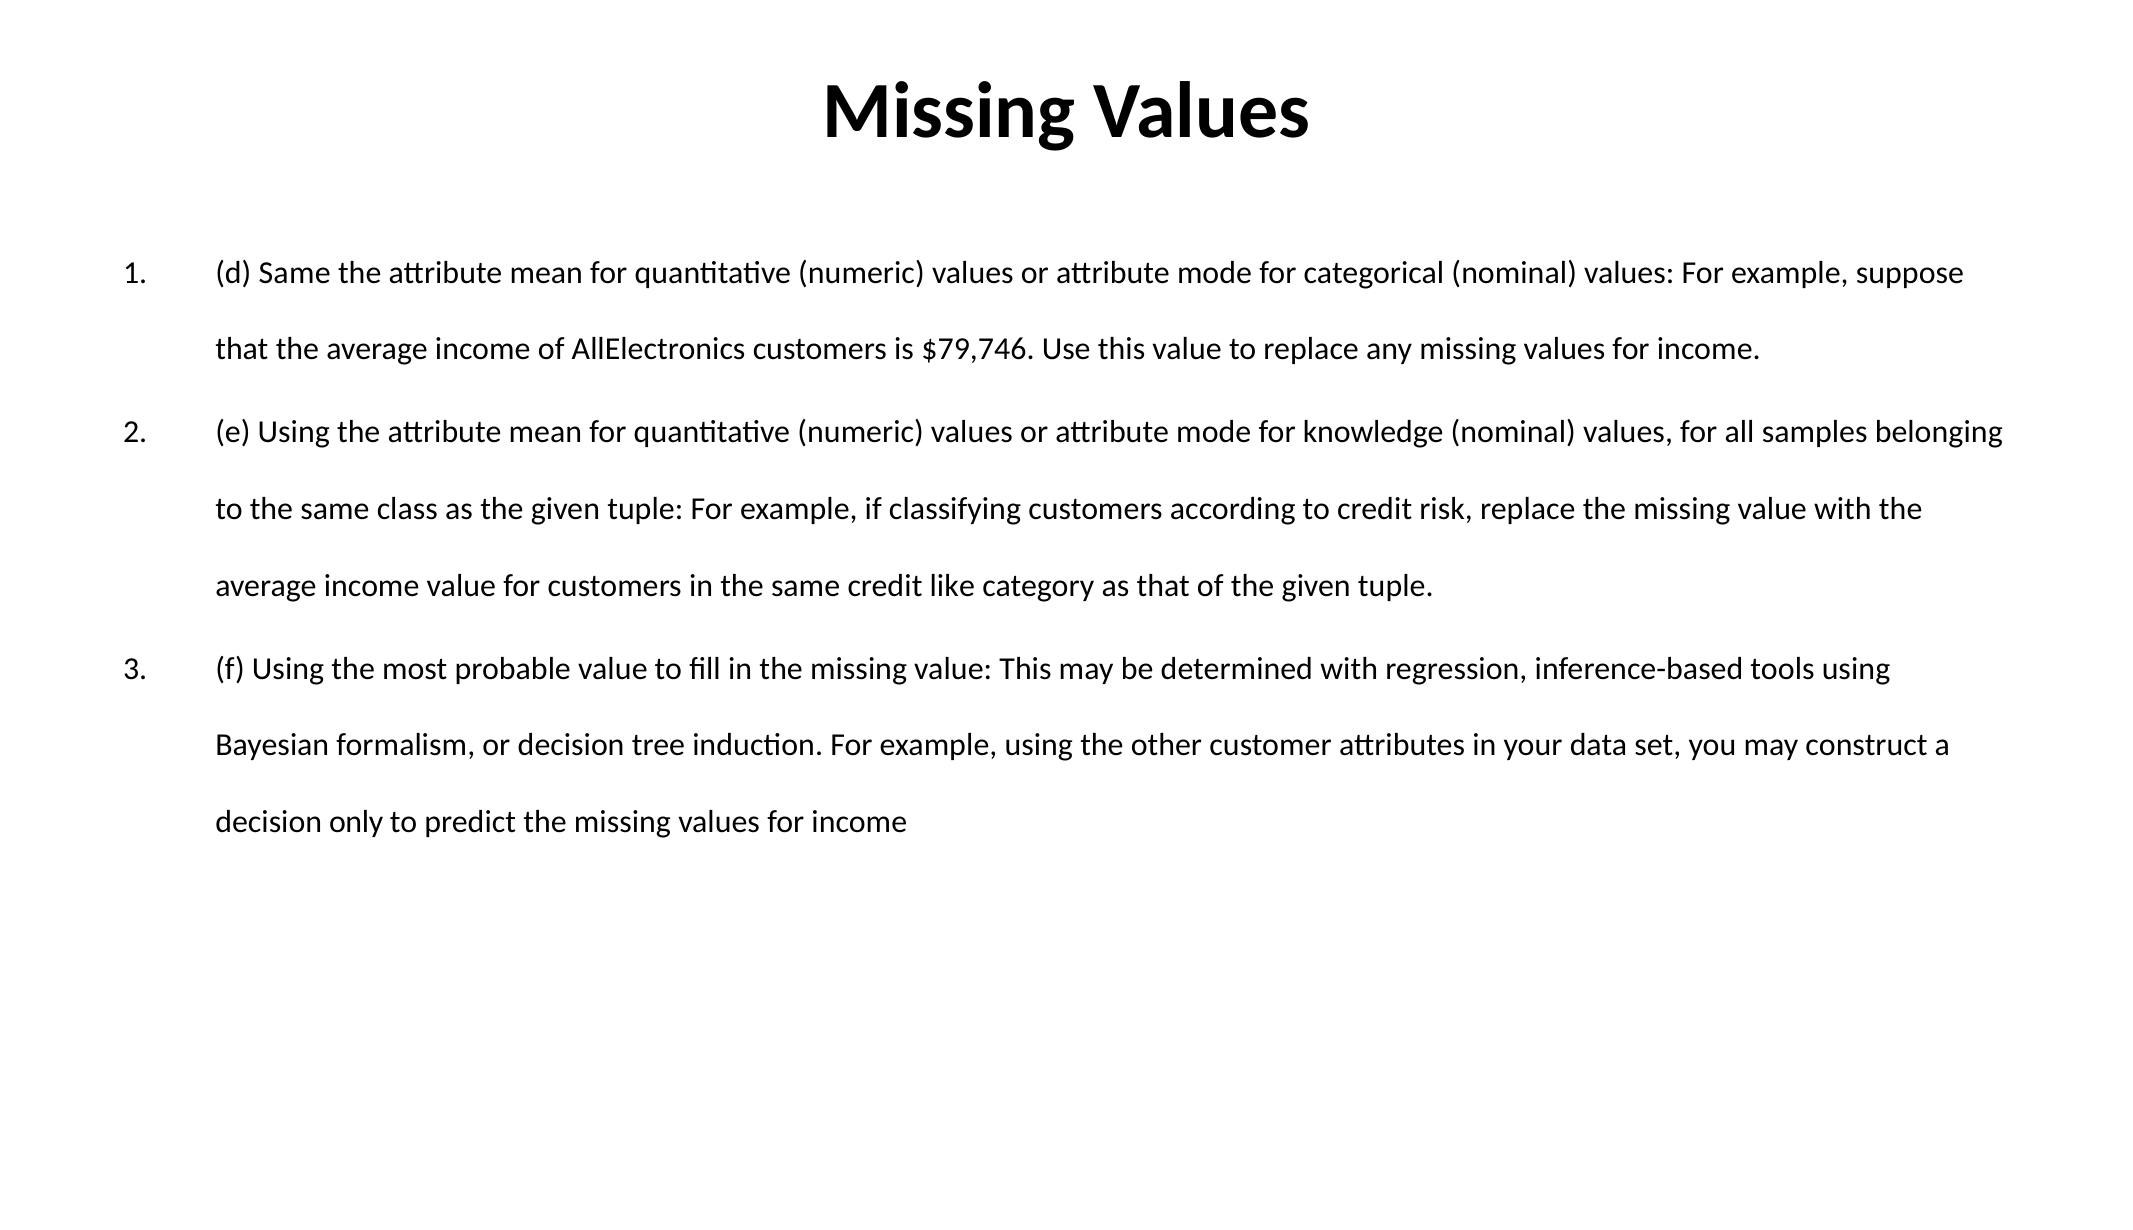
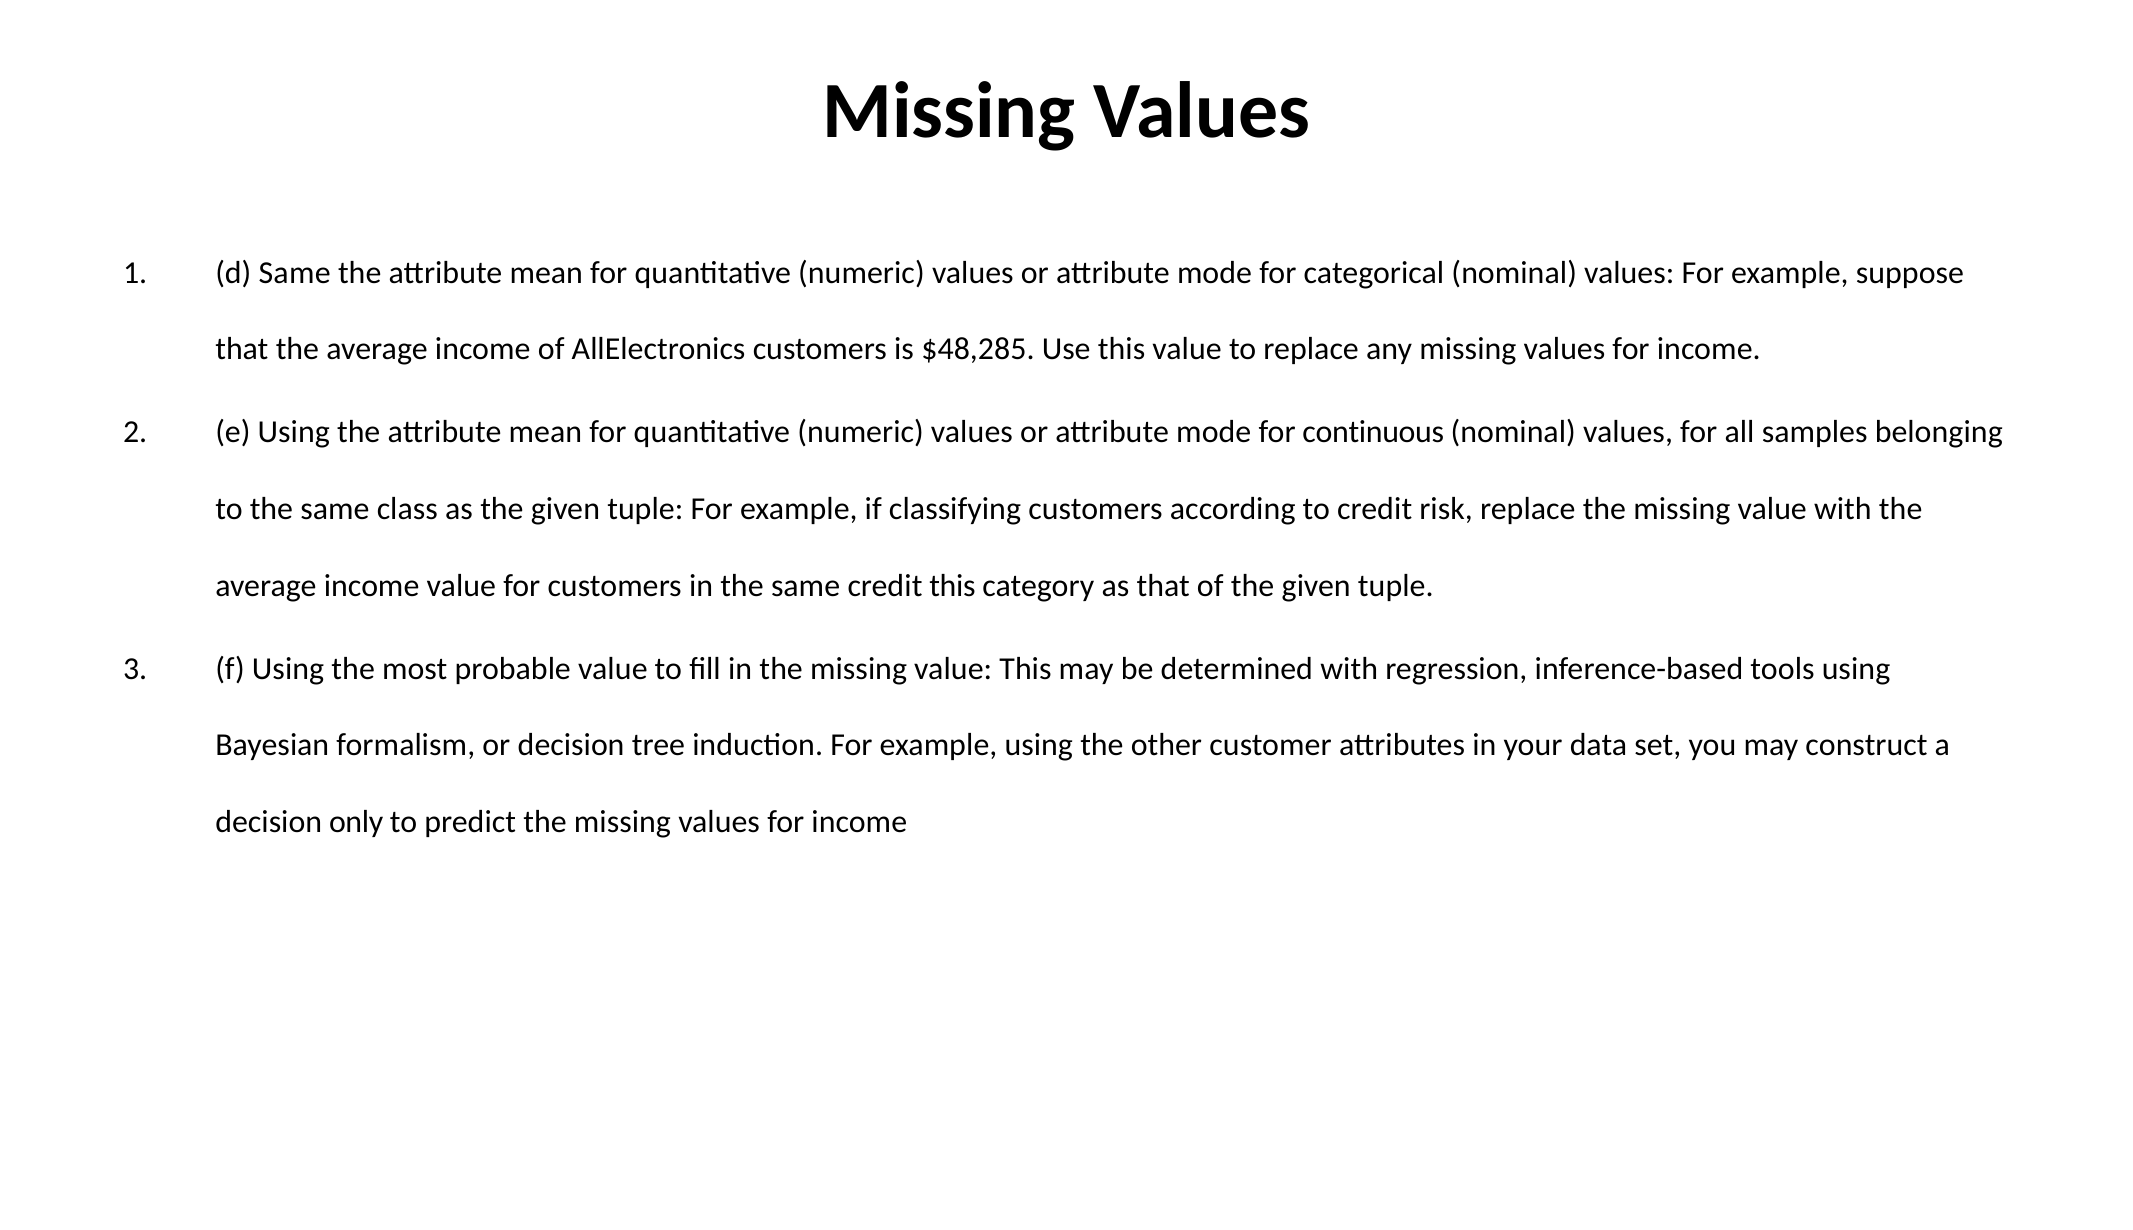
$79,746: $79,746 -> $48,285 (978, 350)
knowledge: knowledge -> continuous (1373, 433)
credit like: like -> this (952, 586)
